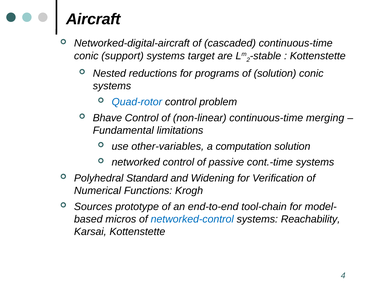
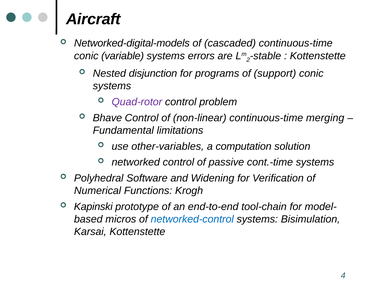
Networked-digital-aircraft: Networked-digital-aircraft -> Networked-digital-models (132, 43)
support: support -> variable (123, 56)
target: target -> errors (201, 56)
reductions: reductions -> disjunction (153, 73)
of solution: solution -> support (275, 73)
Quad-rotor colour: blue -> purple (137, 102)
Standard: Standard -> Software (147, 178)
Sources: Sources -> Kapinski (93, 207)
Reachability: Reachability -> Bisimulation (310, 219)
